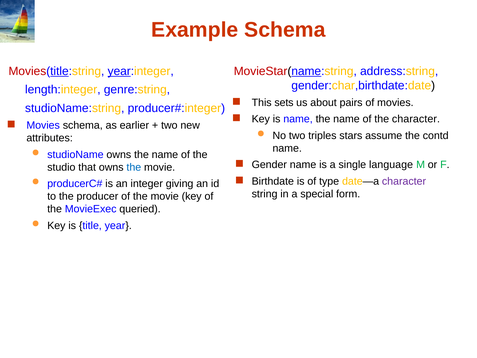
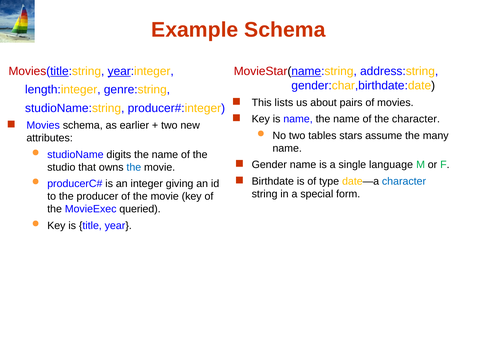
sets: sets -> lists (284, 103)
triples: triples -> tables (322, 135)
contd: contd -> many (436, 135)
studioName owns: owns -> digits (119, 154)
character colour: purple -> blue (404, 181)
